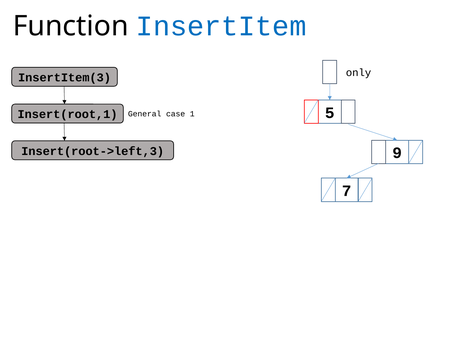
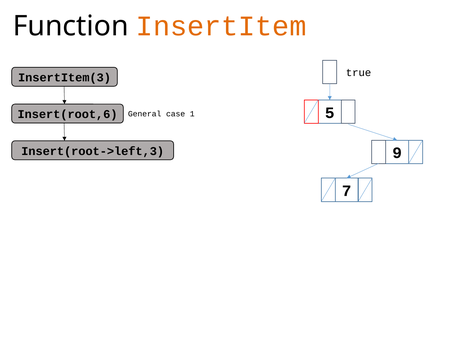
InsertItem colour: blue -> orange (221, 26)
only: only -> true (359, 73)
Insert(root,1: Insert(root,1 -> Insert(root,6 (68, 114)
